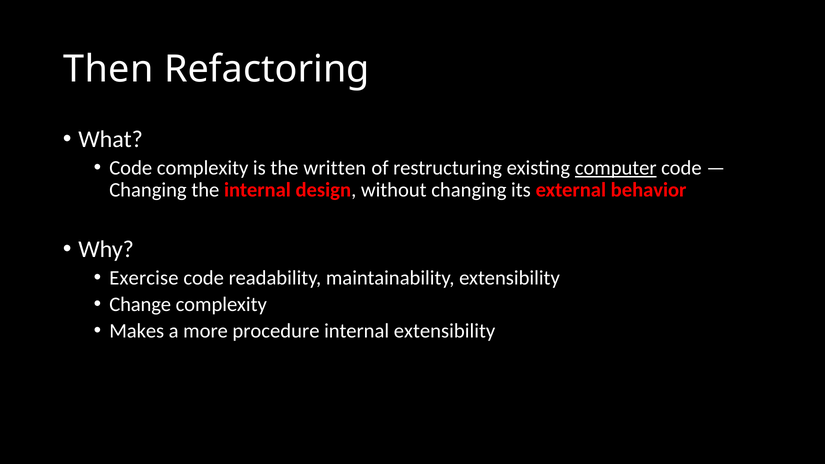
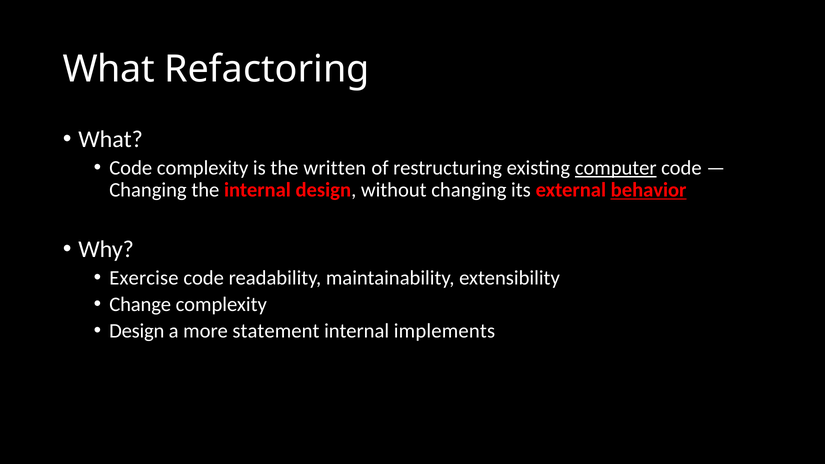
Then: Then -> What (109, 69)
behavior underline: none -> present (649, 190)
Makes: Makes -> Design (137, 331)
procedure: procedure -> statement (276, 331)
internal extensibility: extensibility -> implements (444, 331)
